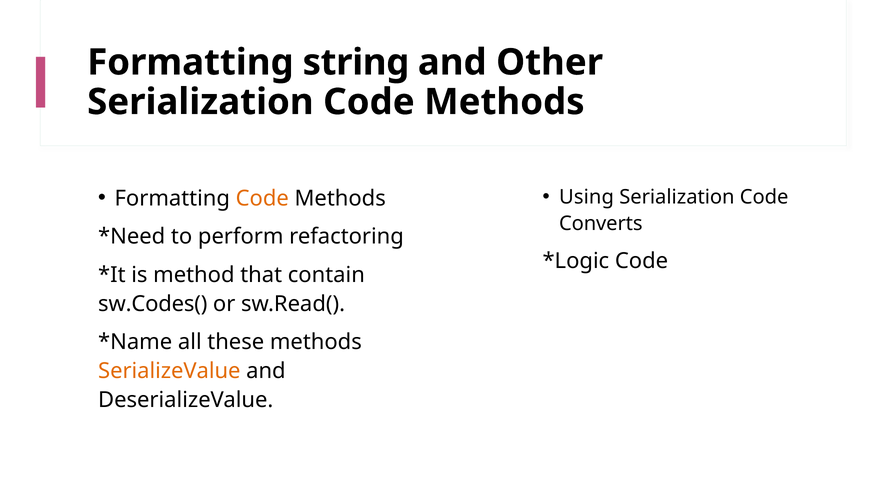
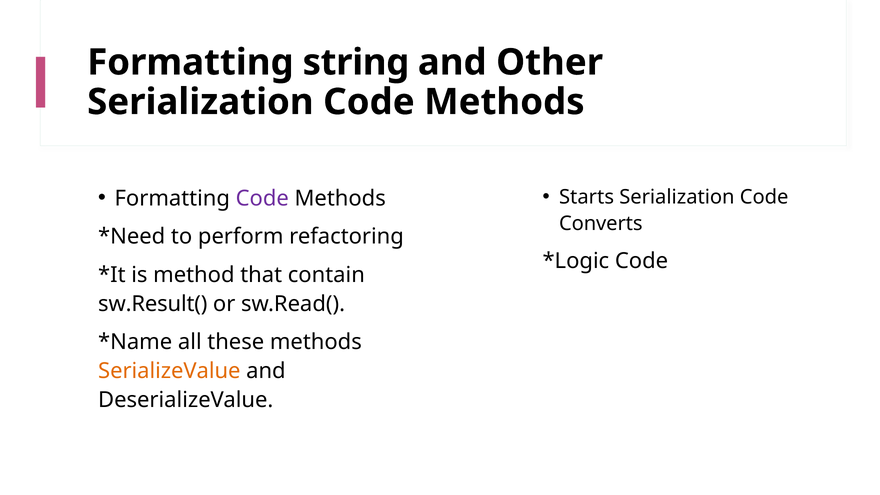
Using: Using -> Starts (587, 197)
Code colour: orange -> purple (262, 198)
sw.Codes(: sw.Codes( -> sw.Result( (153, 304)
